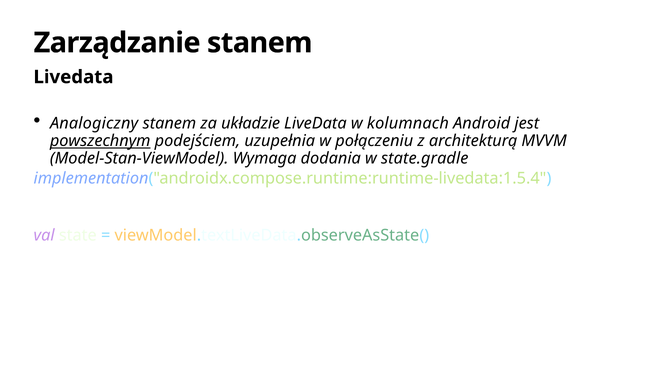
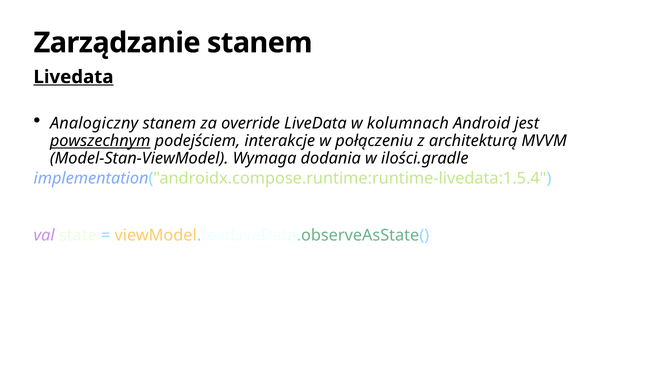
Livedata underline: none -> present (73, 77)
układzie: układzie -> override (251, 124)
uzupełnia: uzupełnia -> interakcje (280, 141)
state.gradle: state.gradle -> ilości.gradle (425, 159)
